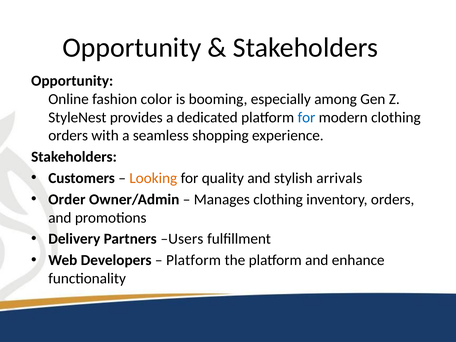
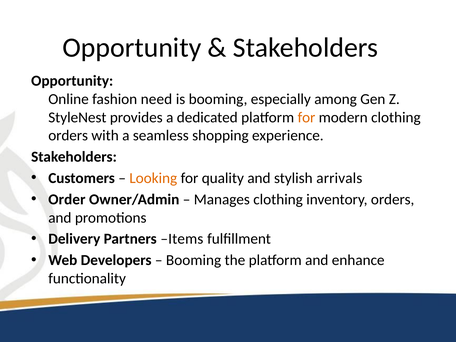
color: color -> need (156, 99)
for colour: blue -> orange (306, 117)
Users: Users -> Items (182, 239)
Platform: Platform -> Booming (194, 260)
